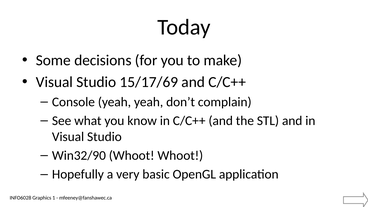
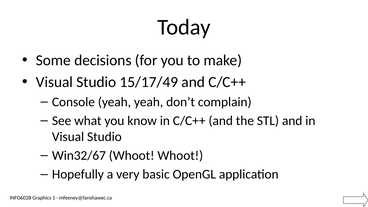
15/17/69: 15/17/69 -> 15/17/49 (149, 82)
Win32/90: Win32/90 -> Win32/67 (79, 156)
